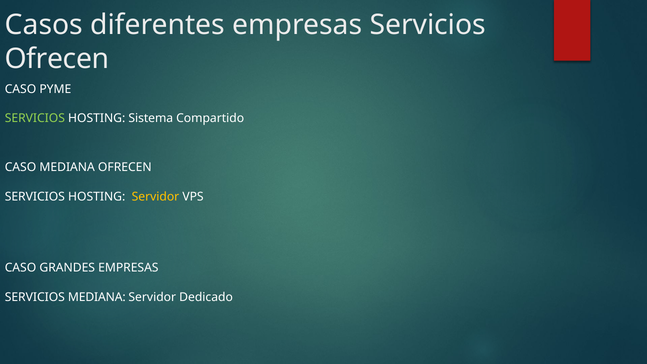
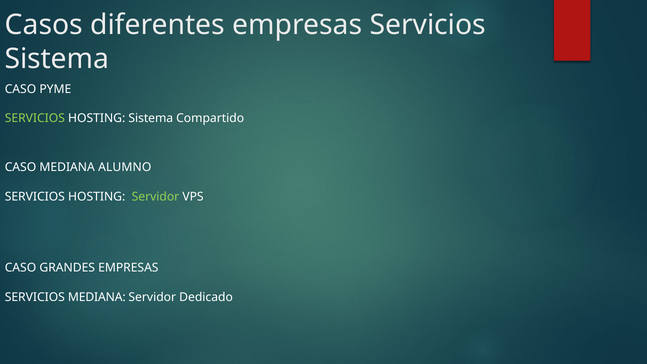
Ofrecen: Ofrecen -> Sistema (57, 59)
MEDIANA OFRECEN: OFRECEN -> ALUMNO (125, 167)
Servidor colour: yellow -> light green (155, 197)
